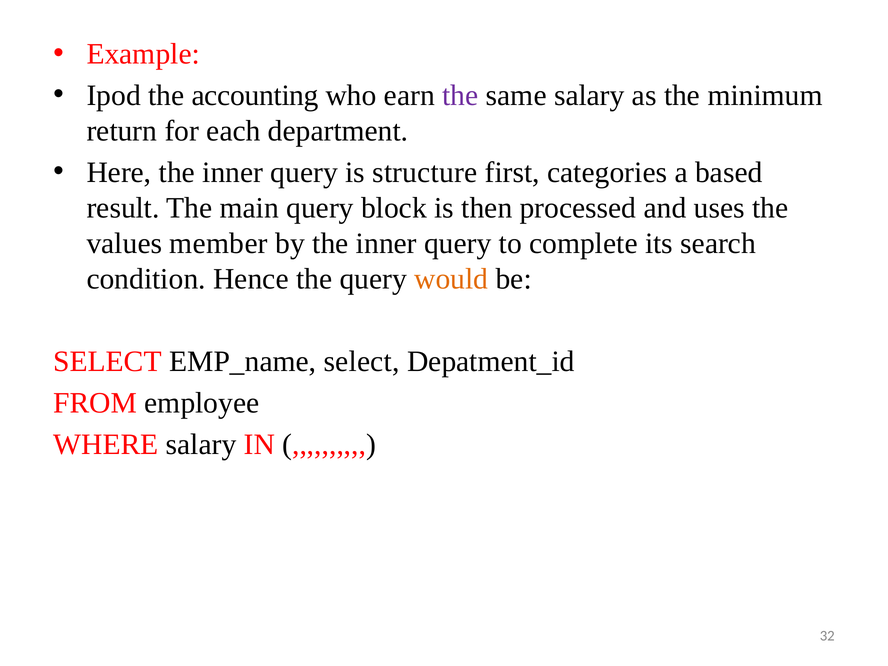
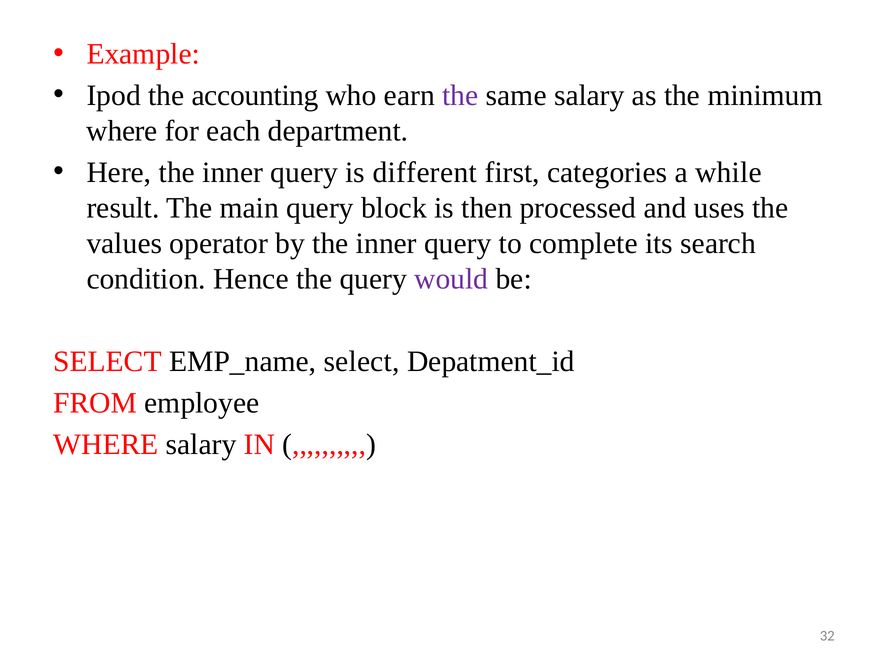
return: return -> where (122, 131)
structure: structure -> different (425, 172)
based: based -> while (729, 172)
member: member -> operator (219, 243)
would colour: orange -> purple (451, 279)
